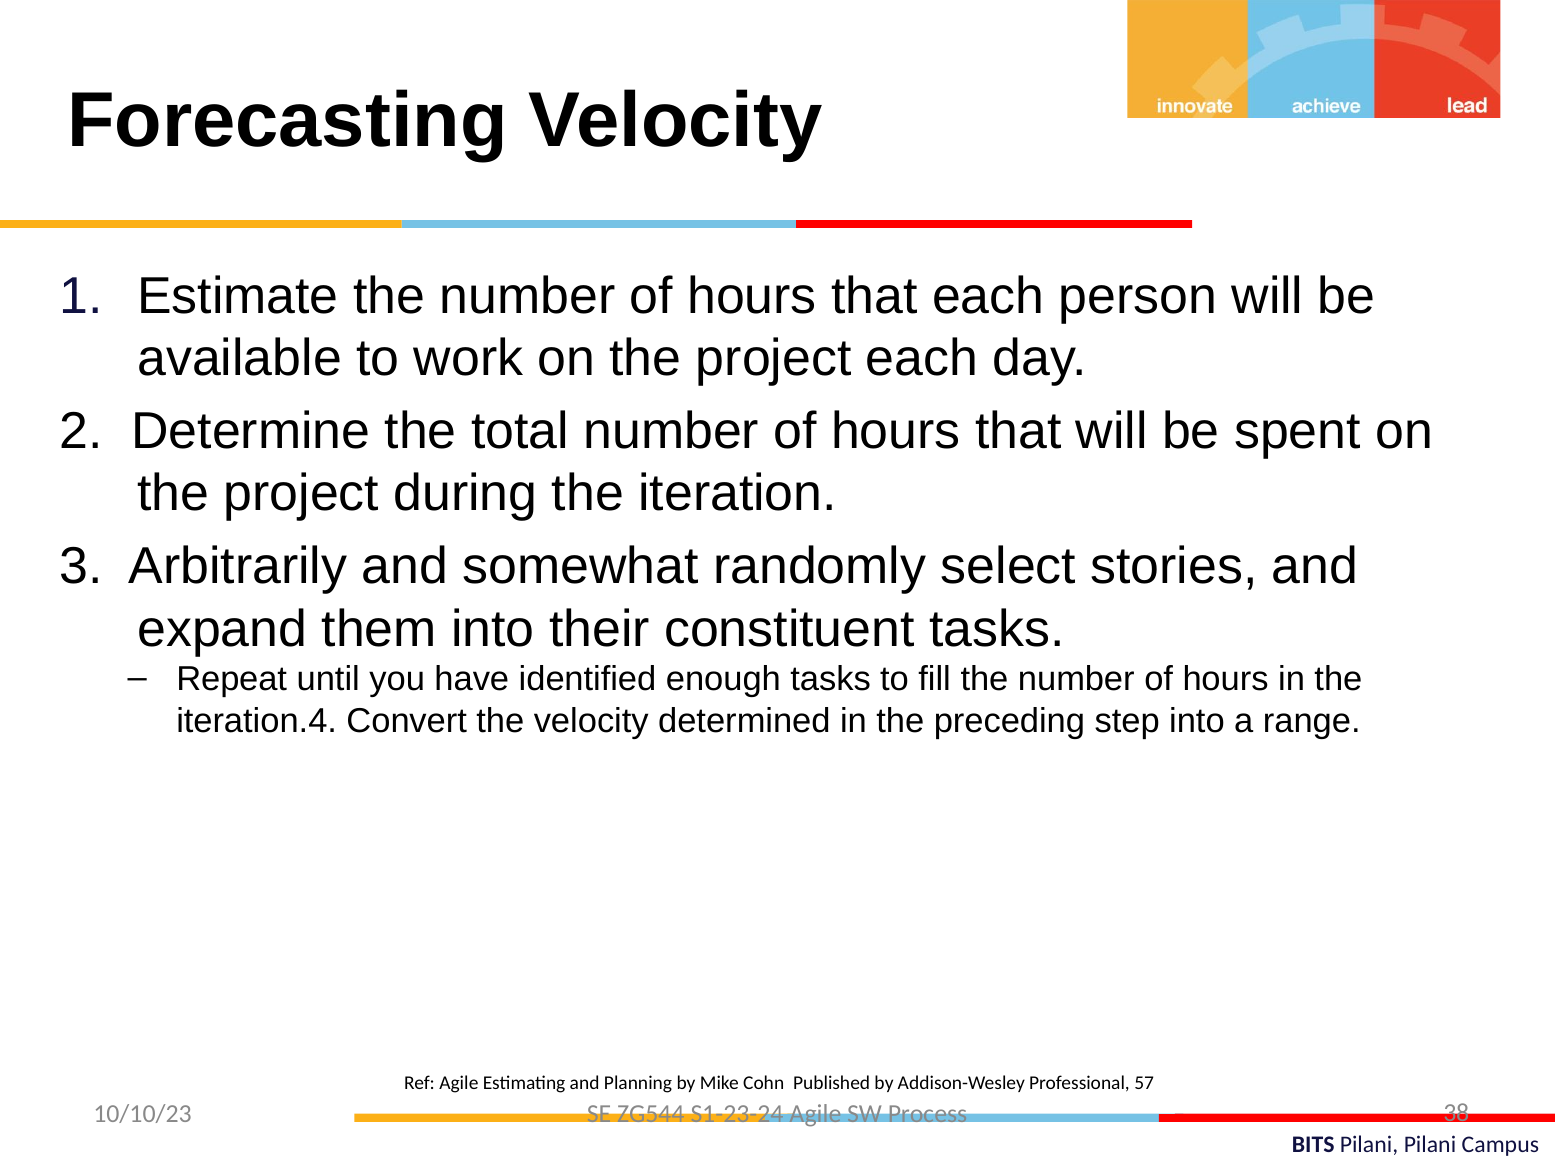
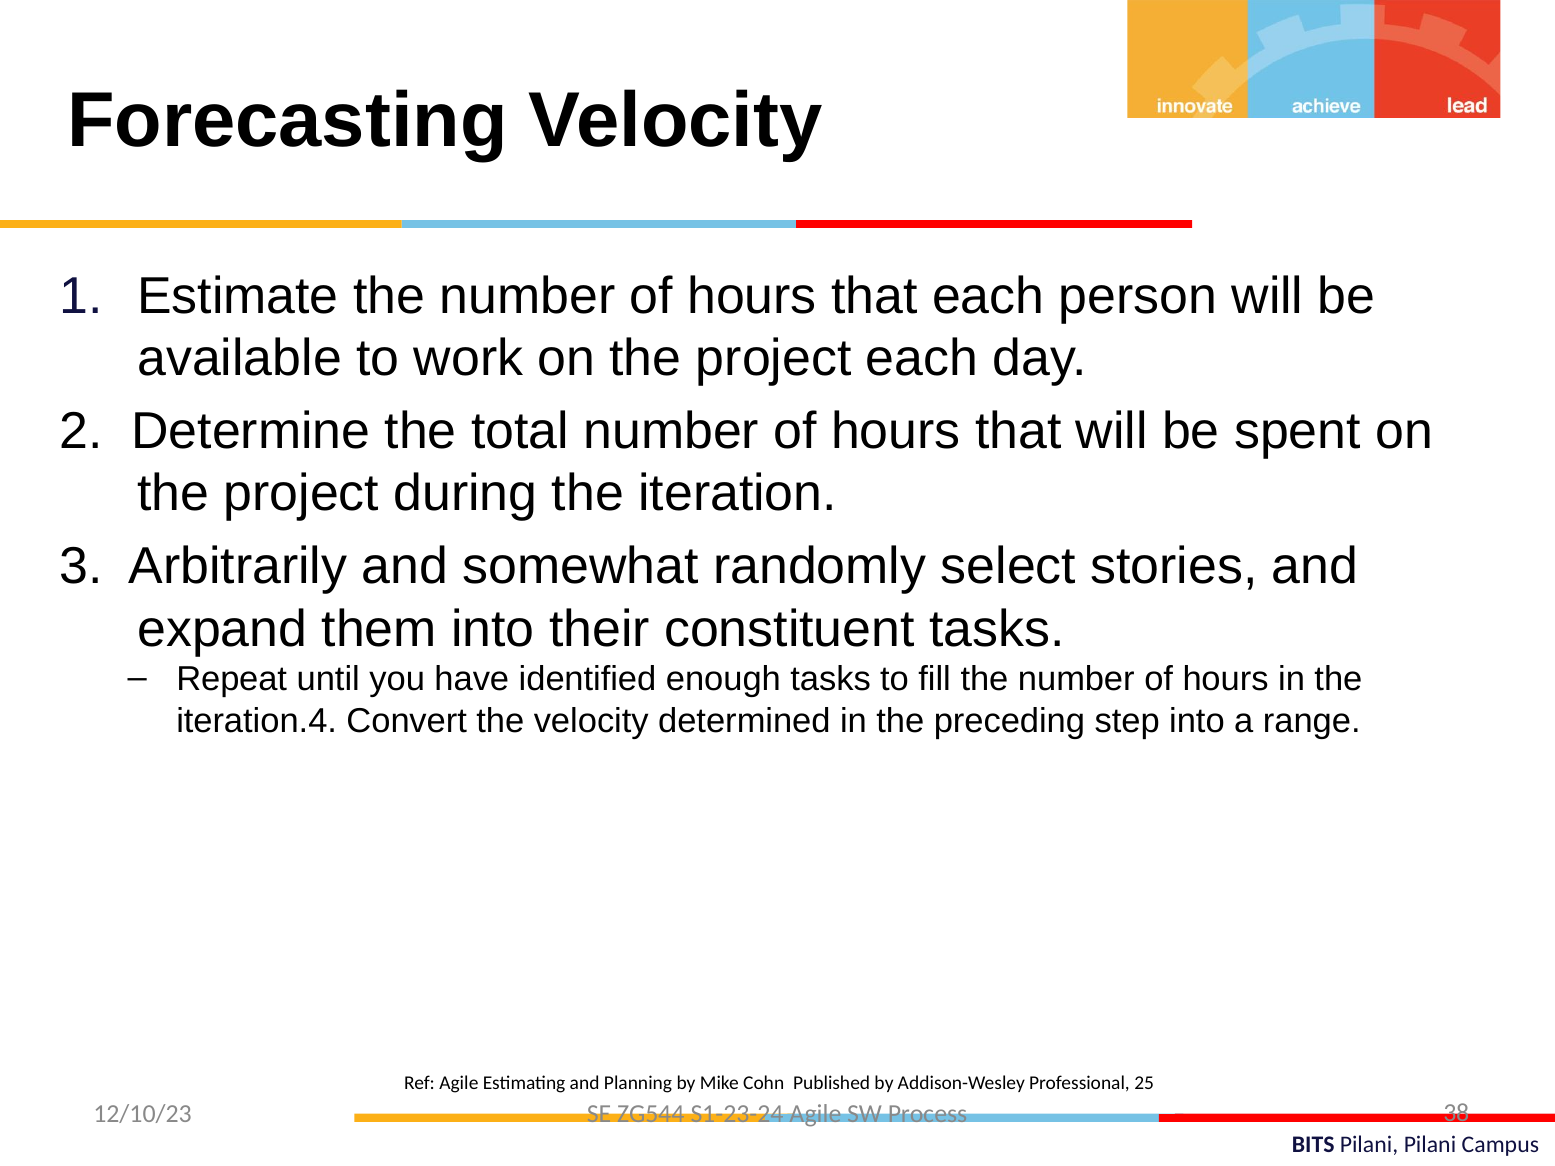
57: 57 -> 25 (1144, 1083)
10/10/23: 10/10/23 -> 12/10/23 (143, 1114)
